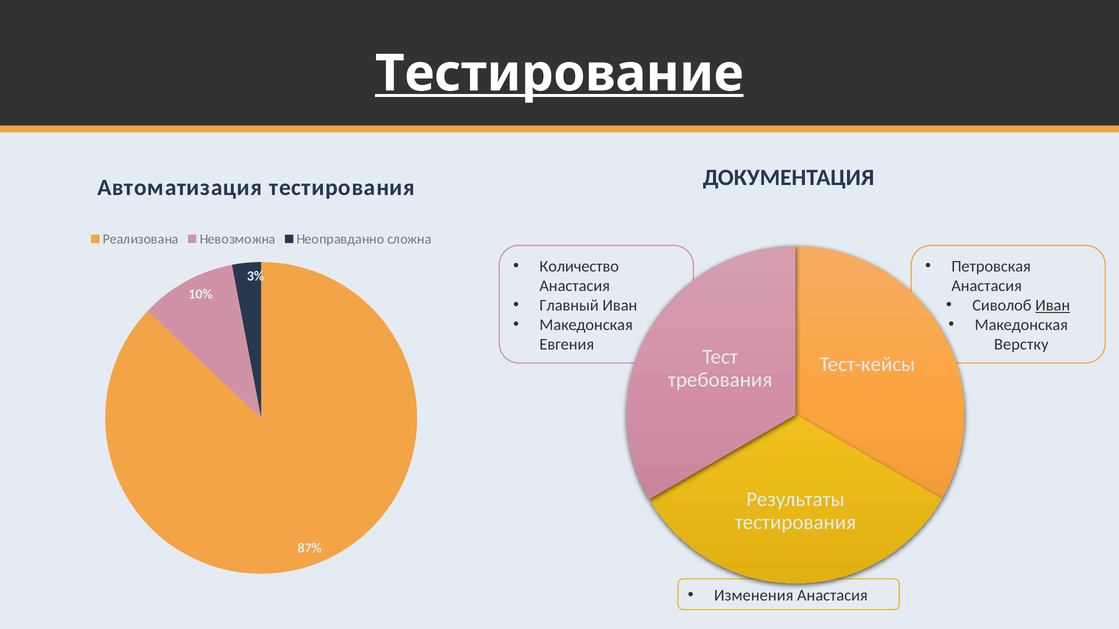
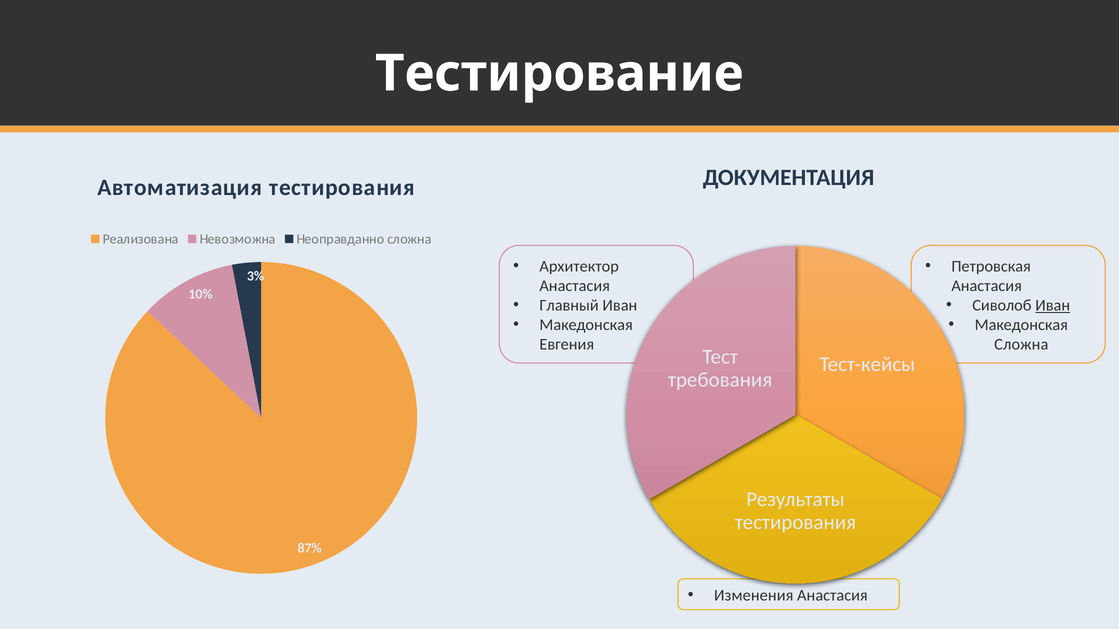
Тестирование underline: present -> none (559, 74)
Количество: Количество -> Архитектор (579, 266)
Верстку: Верстку -> Сложна (1021, 345)
